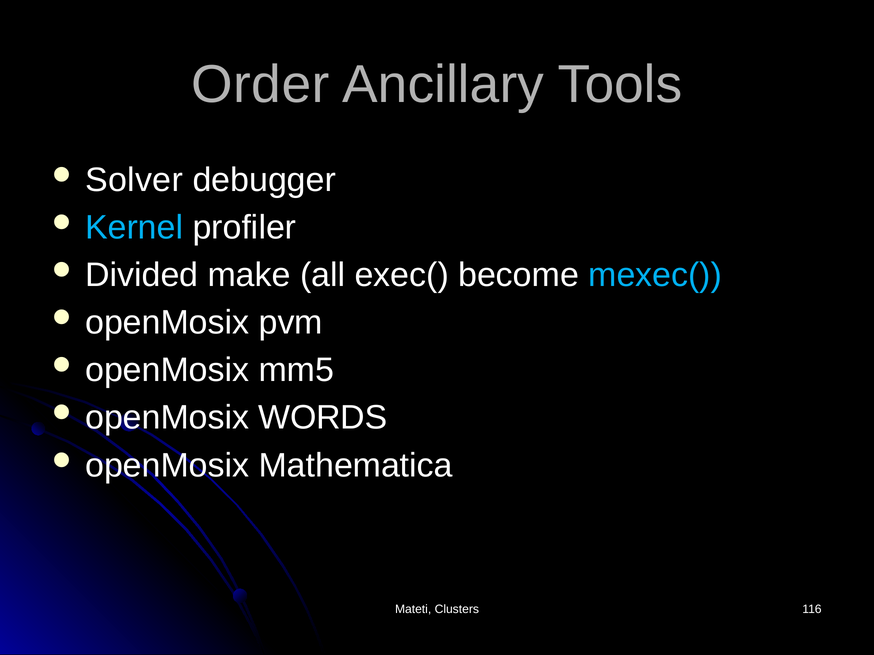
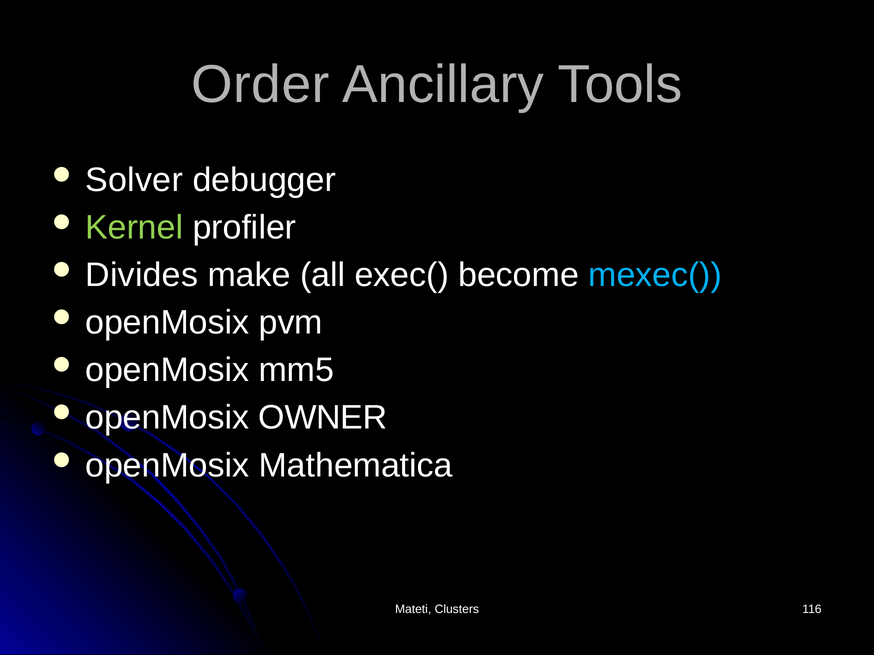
Kernel colour: light blue -> light green (134, 228)
Divided: Divided -> Divides (142, 275)
WORDS: WORDS -> OWNER (323, 418)
